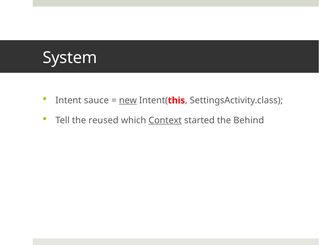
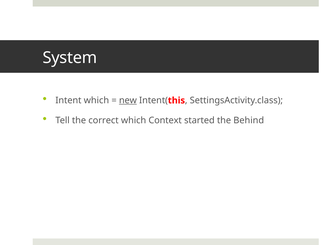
Intent sauce: sauce -> which (96, 101)
reused: reused -> correct (104, 121)
Context underline: present -> none (165, 121)
